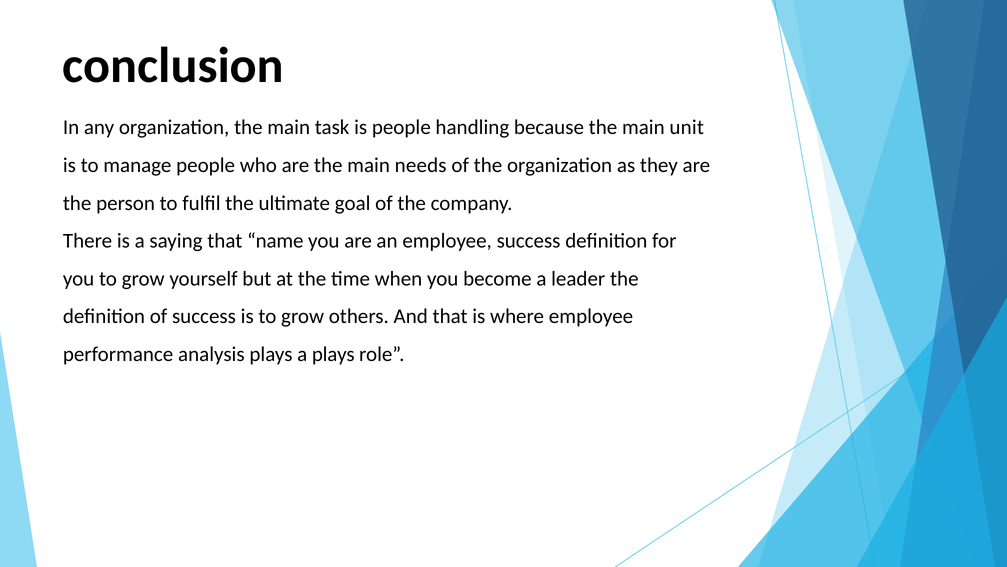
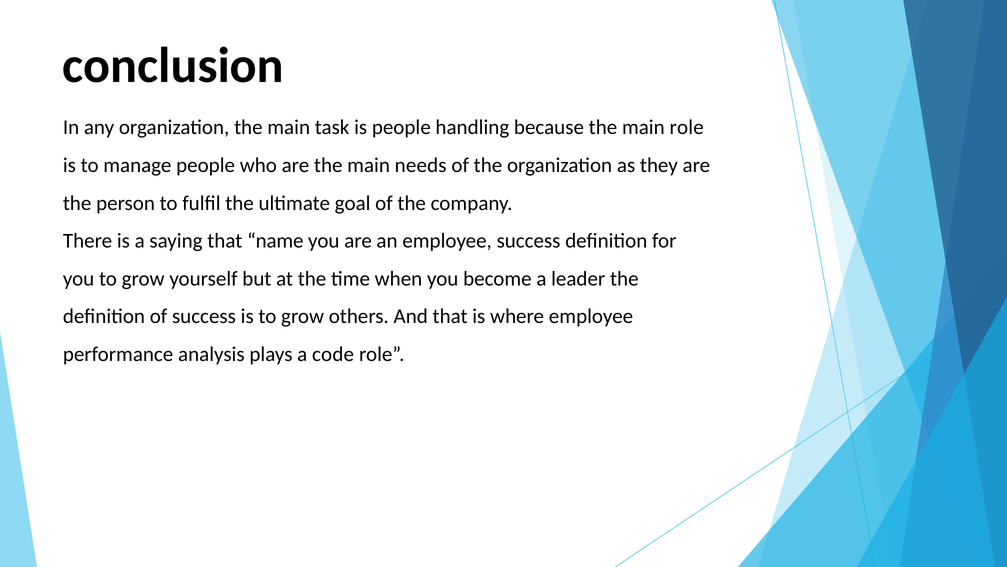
main unit: unit -> role (687, 127)
a plays: plays -> code (333, 354)
